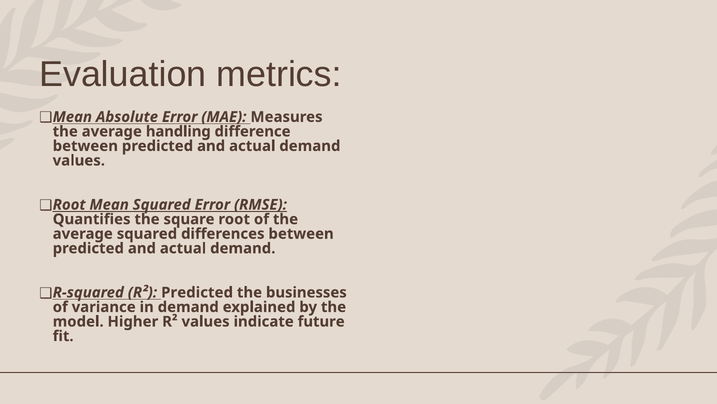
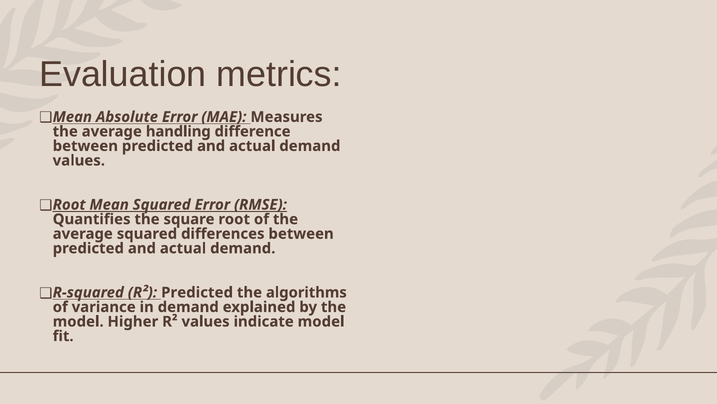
businesses: businesses -> algorithms (306, 292)
indicate future: future -> model (321, 321)
